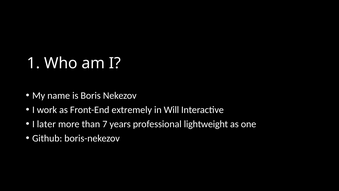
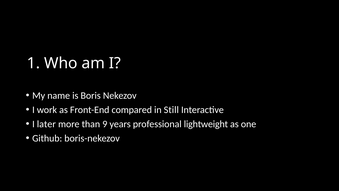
extremely: extremely -> compared (132, 110)
Will: Will -> Still (171, 110)
7: 7 -> 9 (105, 124)
